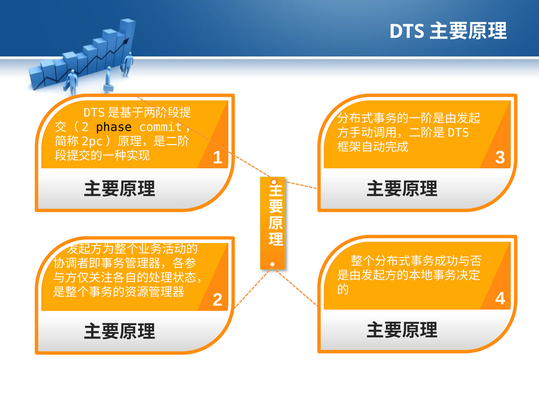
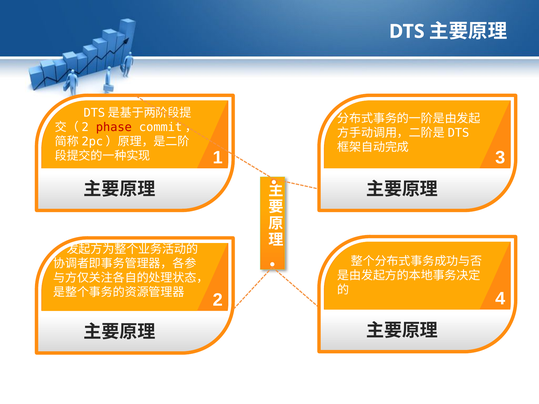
phase colour: black -> red (114, 127)
